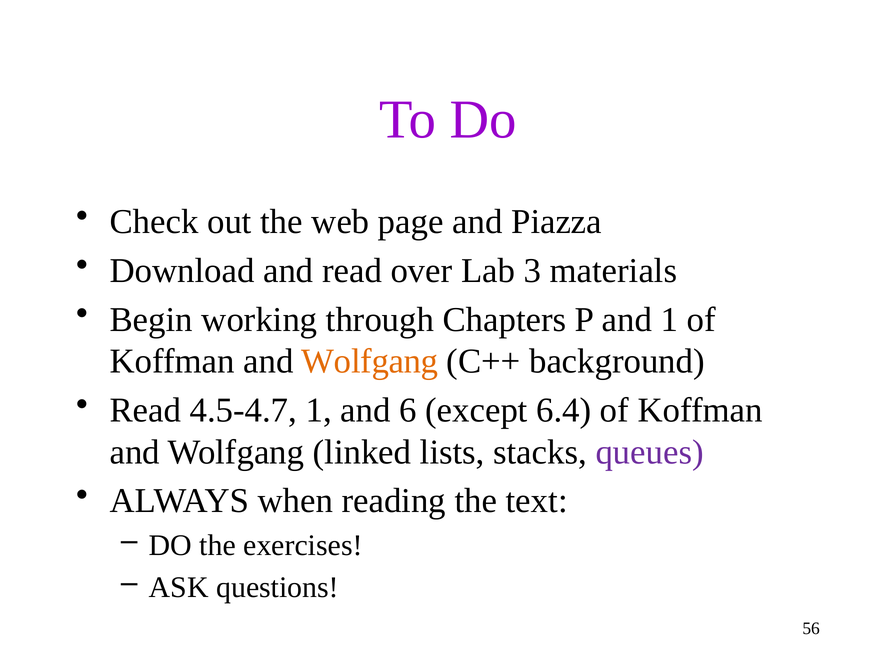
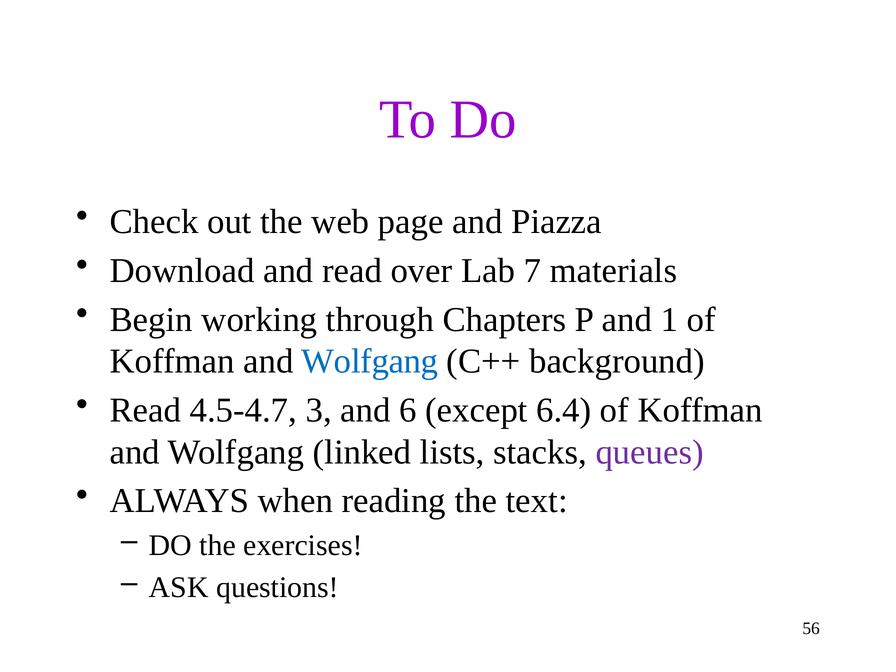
3: 3 -> 7 (532, 271)
Wolfgang colour: orange -> blue (370, 361)
4.5-4.7 1: 1 -> 3 (319, 410)
